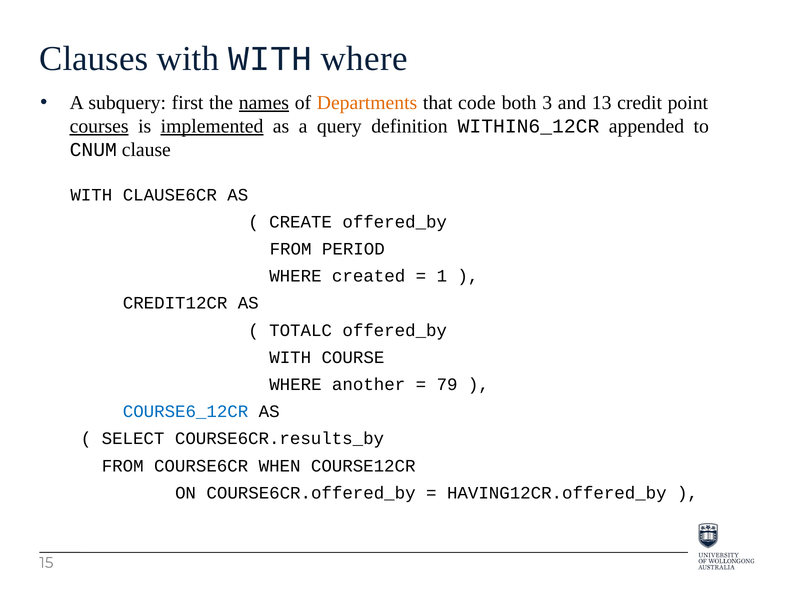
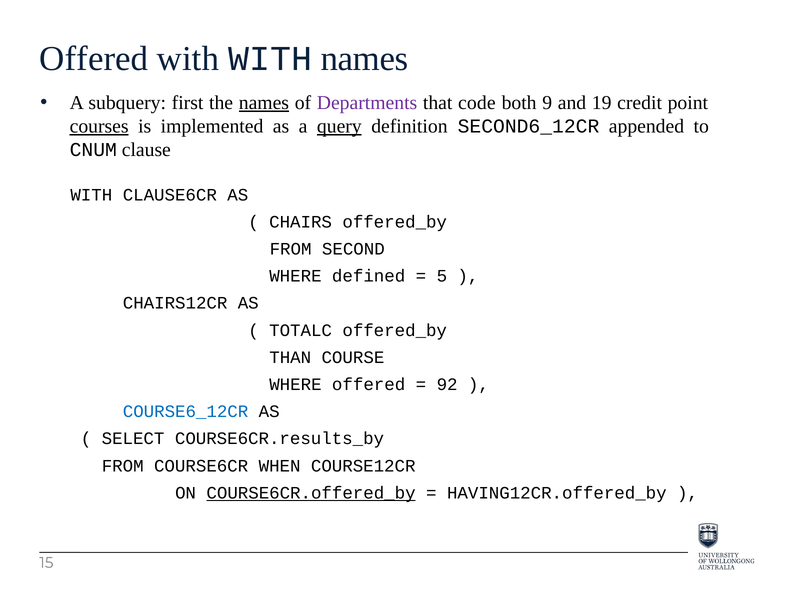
Clauses: Clauses -> Offered (94, 59)
WITH where: where -> names (365, 59)
Departments colour: orange -> purple (367, 103)
3: 3 -> 9 (547, 103)
13: 13 -> 19 (602, 103)
implemented underline: present -> none (212, 126)
query underline: none -> present (339, 126)
WITHIN6_12CR: WITHIN6_12CR -> SECOND6_12CR (528, 126)
CREATE: CREATE -> CHAIRS (301, 222)
PERIOD: PERIOD -> SECOND (353, 249)
created: created -> defined (369, 276)
1: 1 -> 5 (442, 276)
CREDIT12CR: CREDIT12CR -> CHAIRS12CR (175, 303)
WITH: WITH -> THAN (290, 358)
WHERE another: another -> offered (369, 385)
79: 79 -> 92 (447, 385)
COURSE6CR.offered_by underline: none -> present (311, 493)
